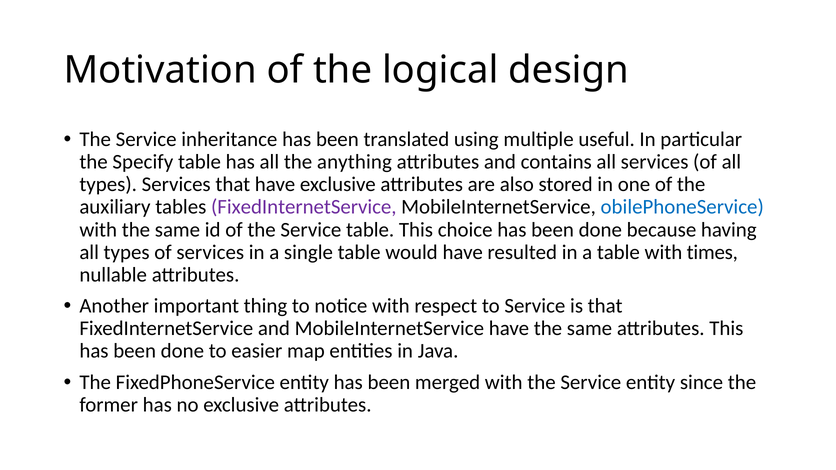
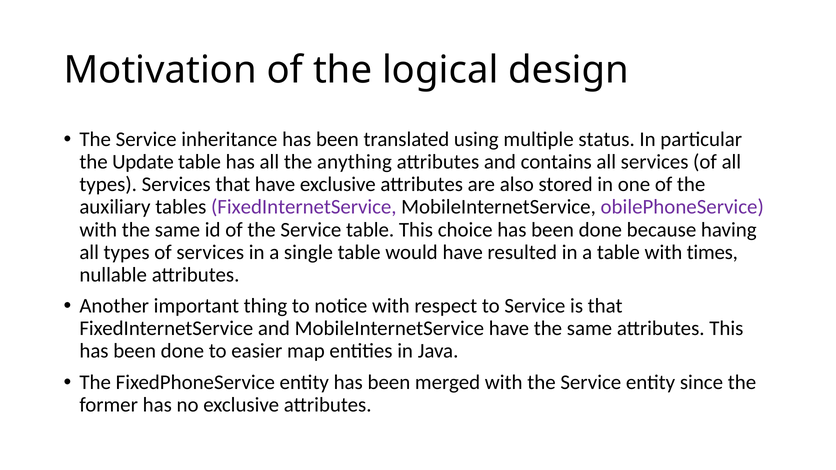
useful: useful -> status (607, 139)
Specify: Specify -> Update (143, 162)
obilePhoneService colour: blue -> purple (682, 207)
